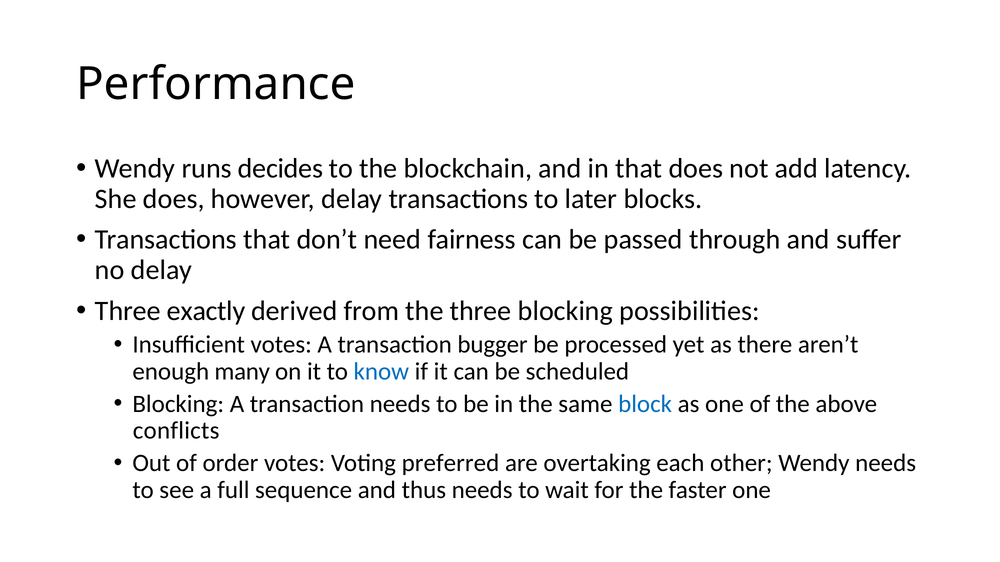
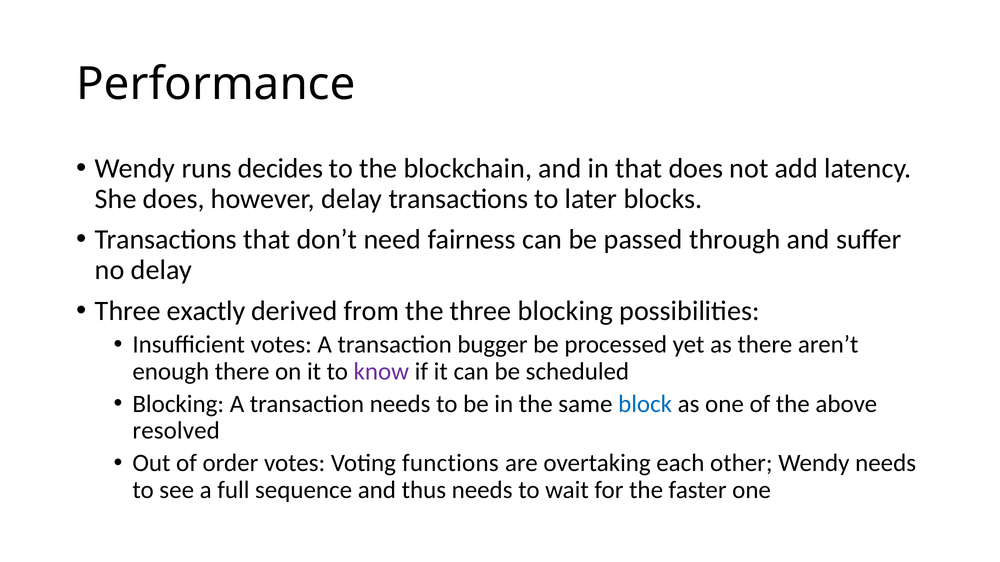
enough many: many -> there (242, 372)
know colour: blue -> purple (381, 372)
conflicts: conflicts -> resolved (176, 431)
preferred: preferred -> functions (450, 463)
